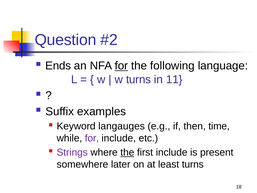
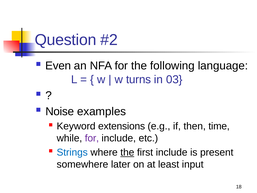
Ends: Ends -> Even (58, 66)
for underline: present -> none (121, 66)
11: 11 -> 03 (174, 79)
Suffix: Suffix -> Noise (60, 111)
langauges: langauges -> extensions (122, 126)
Strings colour: purple -> blue (72, 152)
least turns: turns -> input (193, 164)
